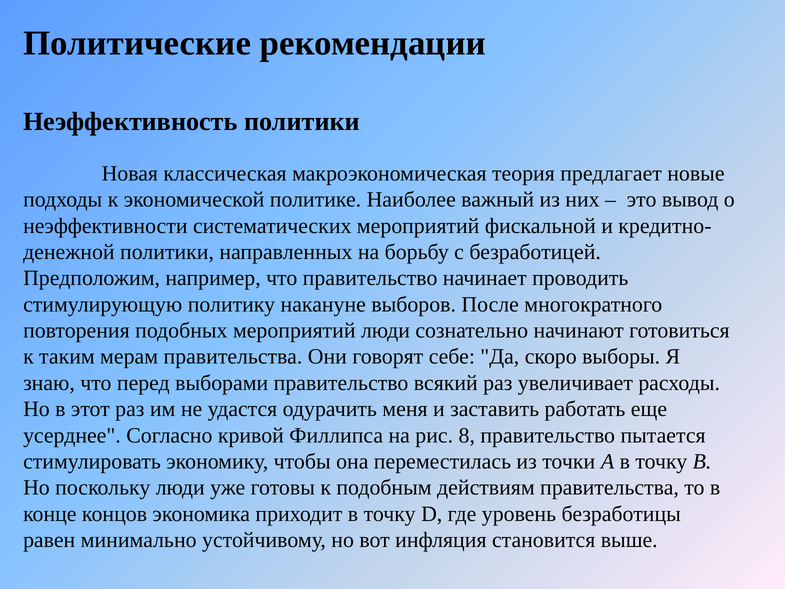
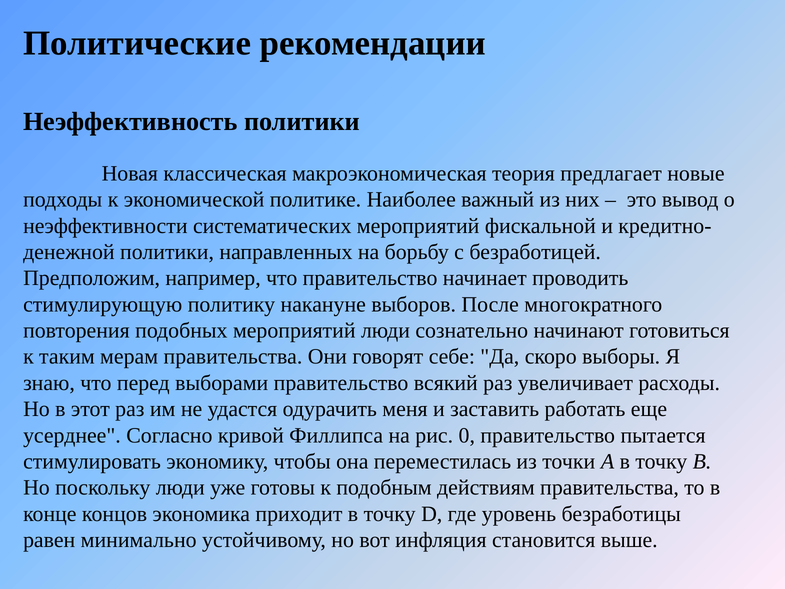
8: 8 -> 0 (467, 435)
